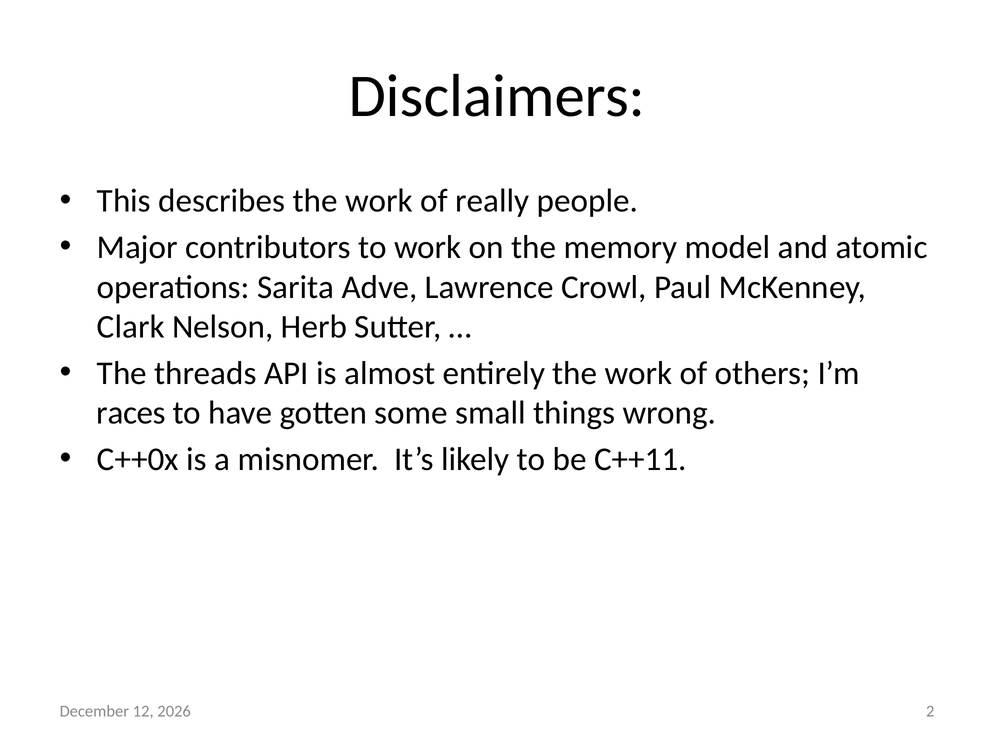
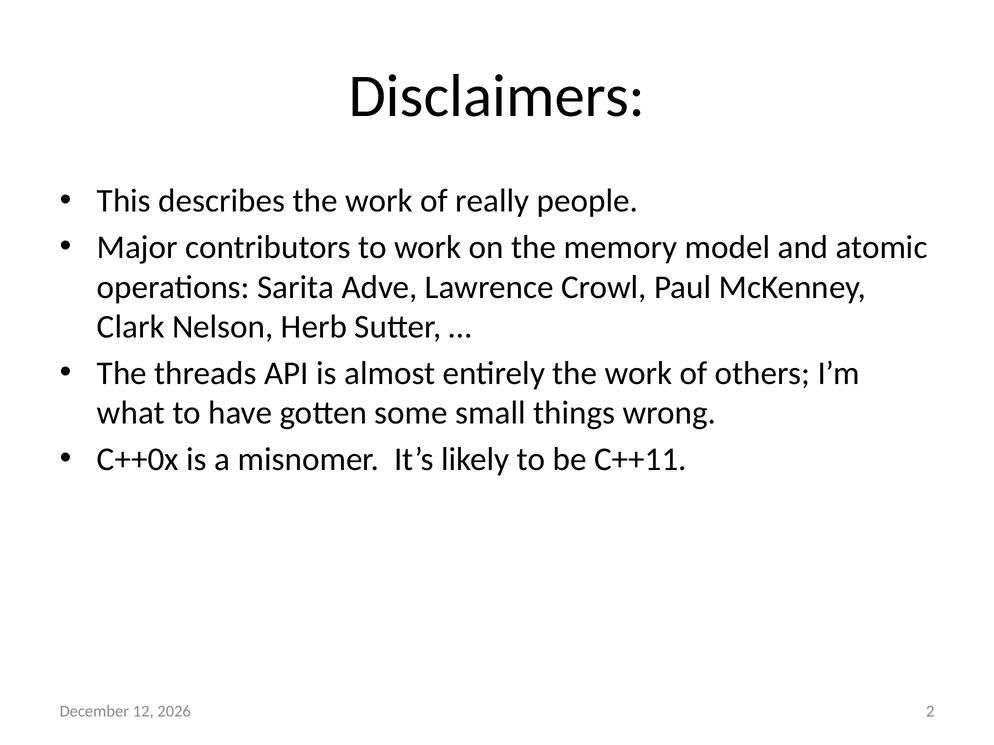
races: races -> what (131, 413)
